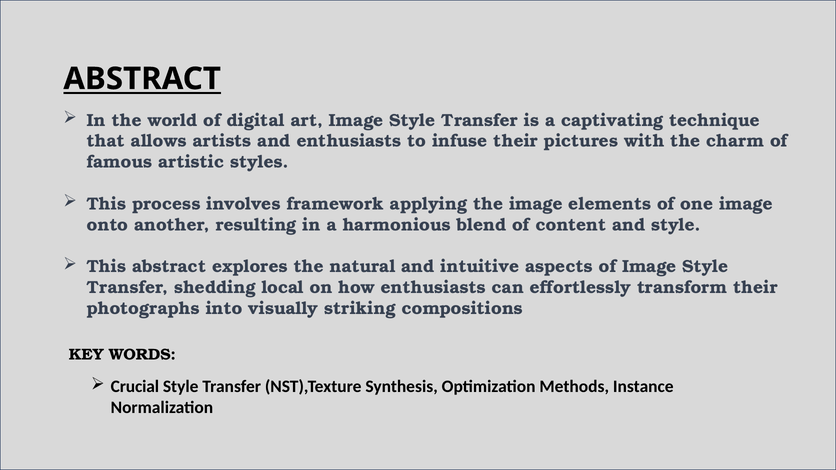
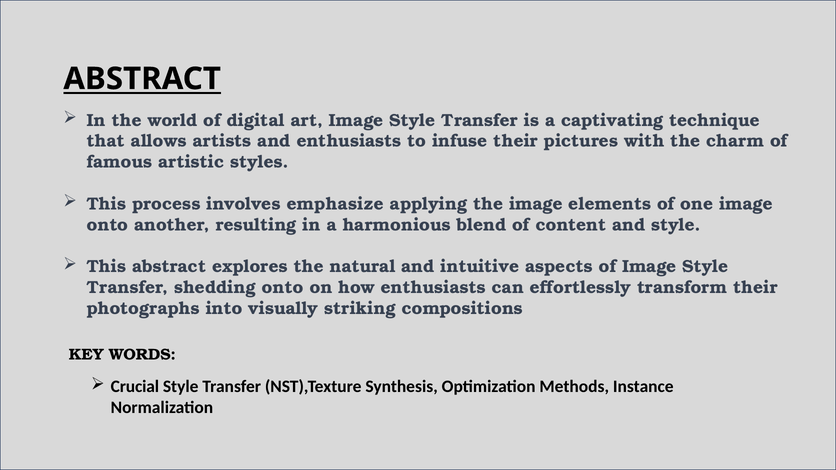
framework: framework -> emphasize (335, 204)
shedding local: local -> onto (283, 288)
